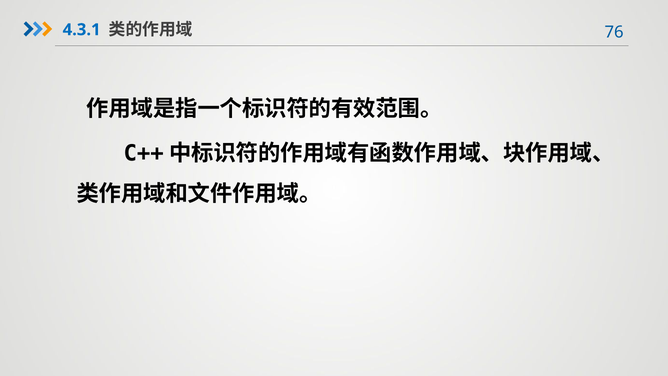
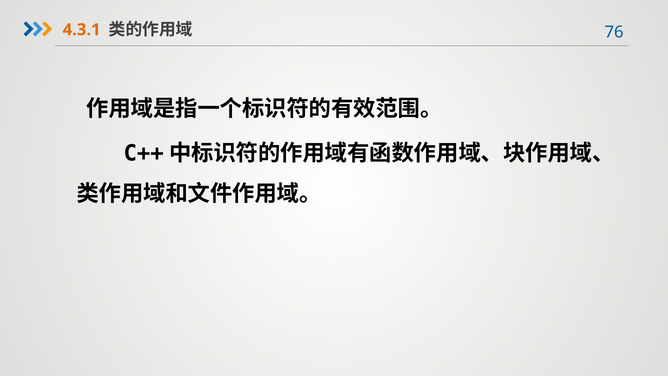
4.3.1 colour: blue -> orange (82, 30)
